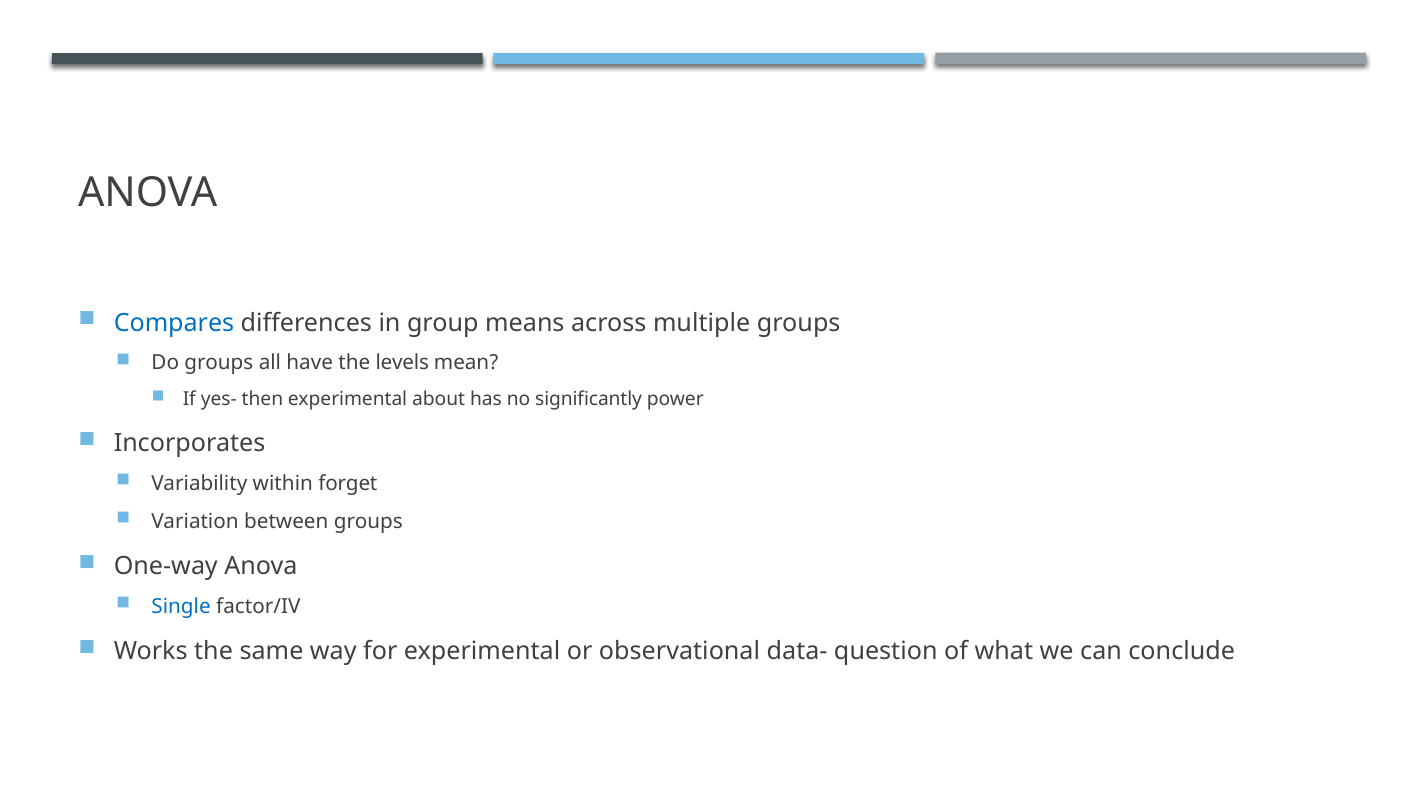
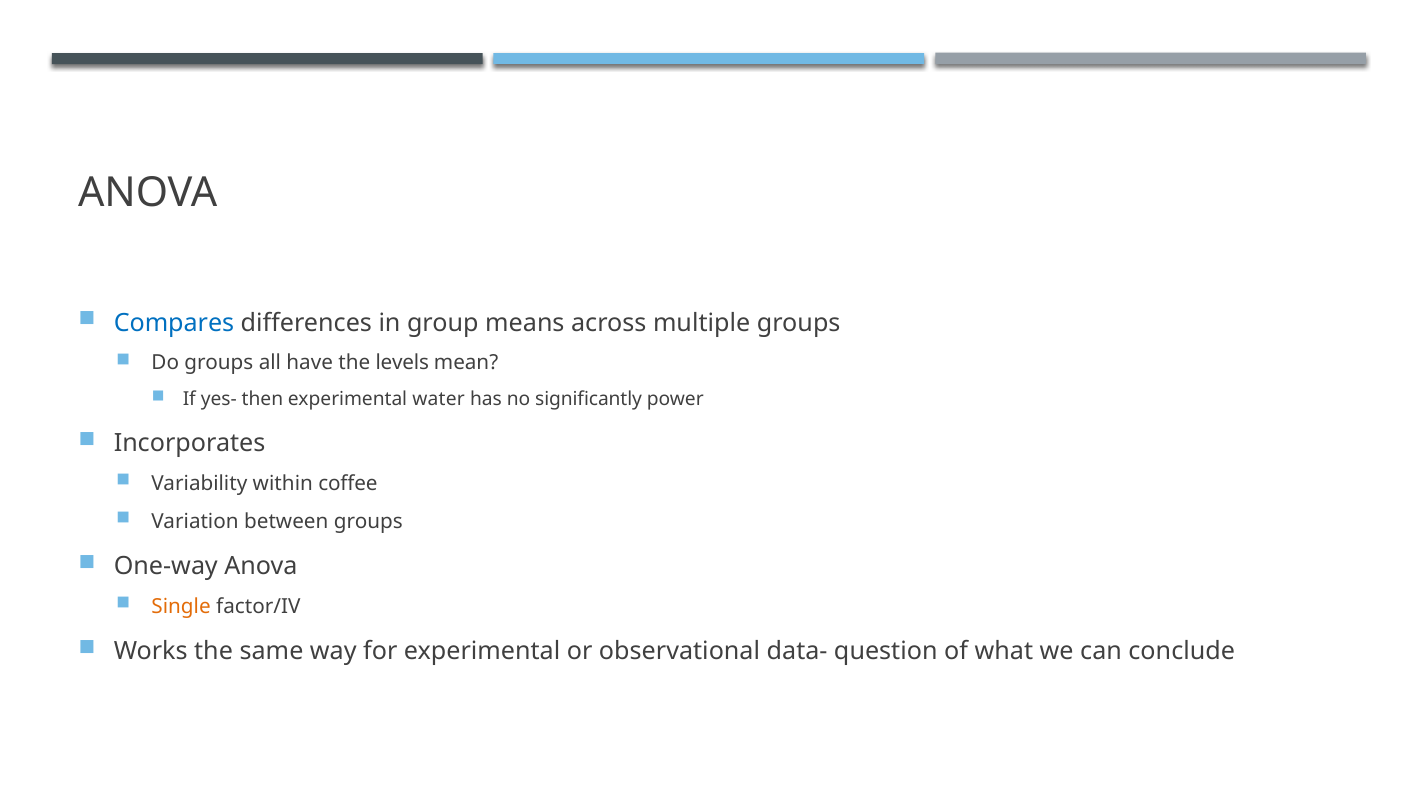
about: about -> water (439, 399)
forget: forget -> coffee (348, 484)
Single colour: blue -> orange (181, 606)
